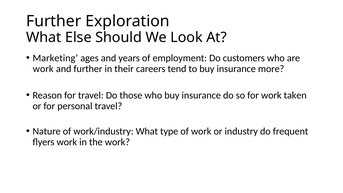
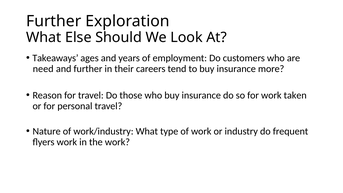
Marketing: Marketing -> Takeaways (55, 58)
work: work -> need (43, 69)
